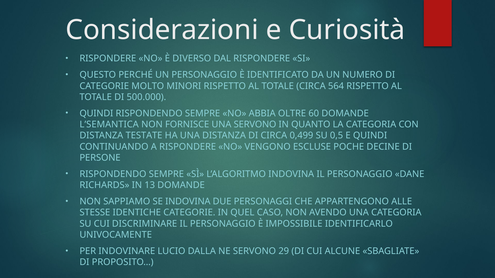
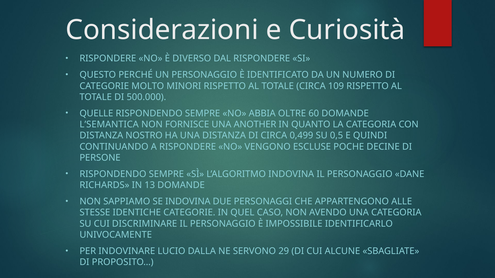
564: 564 -> 109 (336, 86)
QUINDI: QUINDI -> QUELLE (96, 114)
UNA SERVONO: SERVONO -> ANOTHER (255, 125)
TESTATE: TESTATE -> NOSTRO (144, 136)
